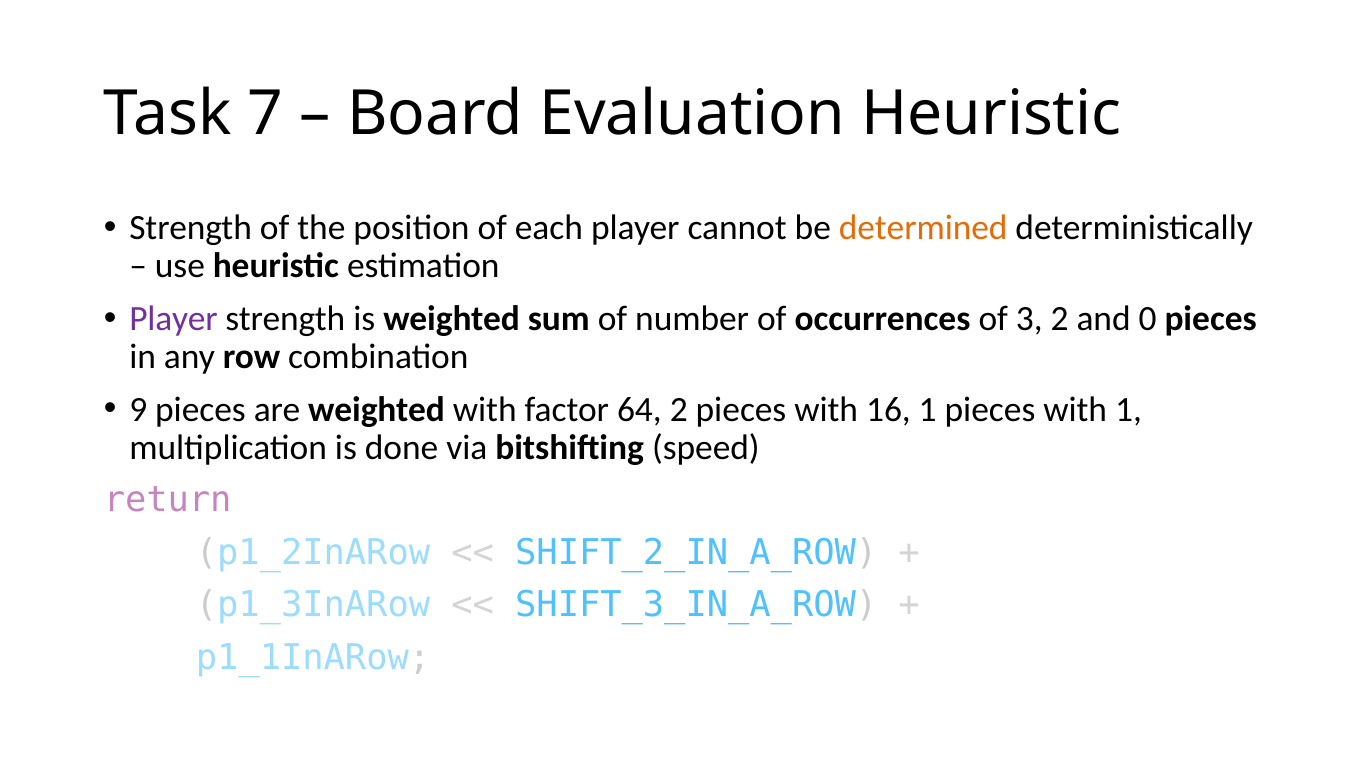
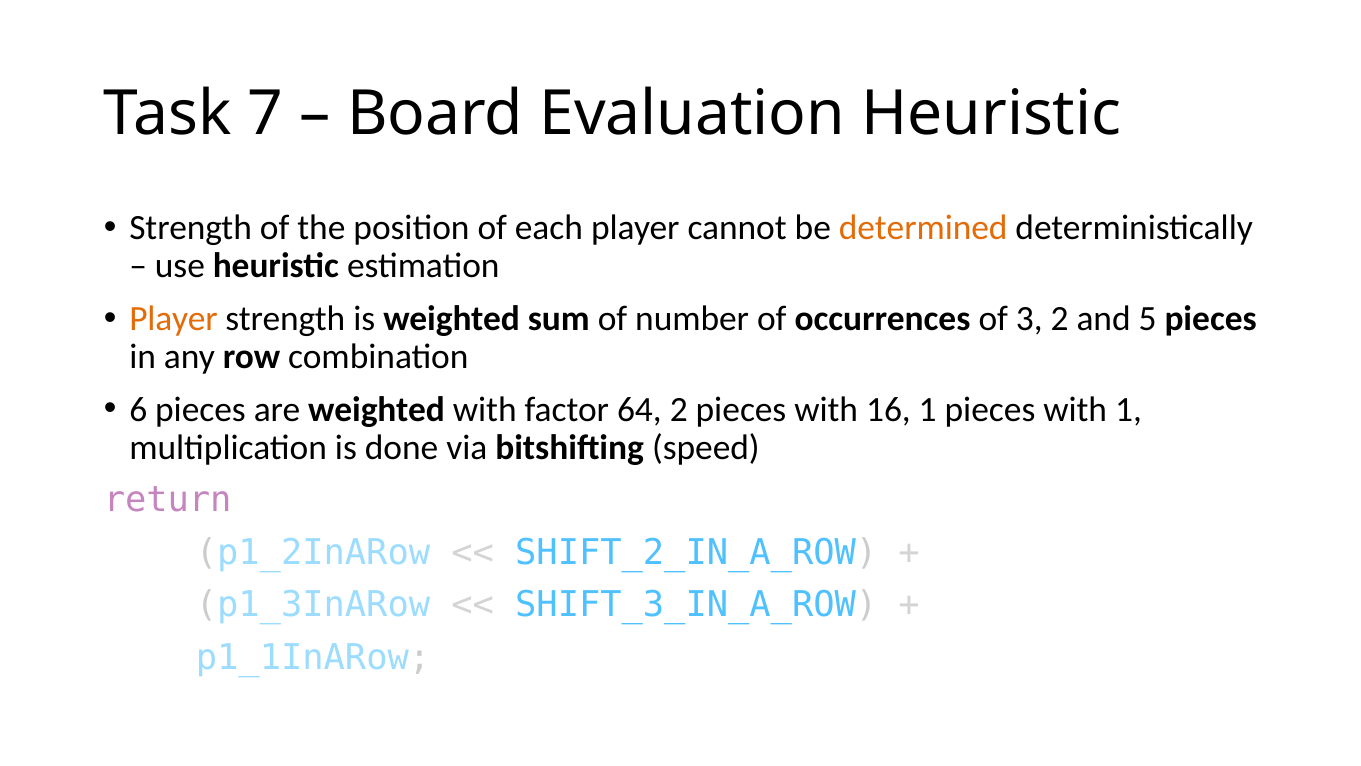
Player colour: purple -> orange (173, 319)
0: 0 -> 5 (1148, 319)
9: 9 -> 6 (138, 409)
